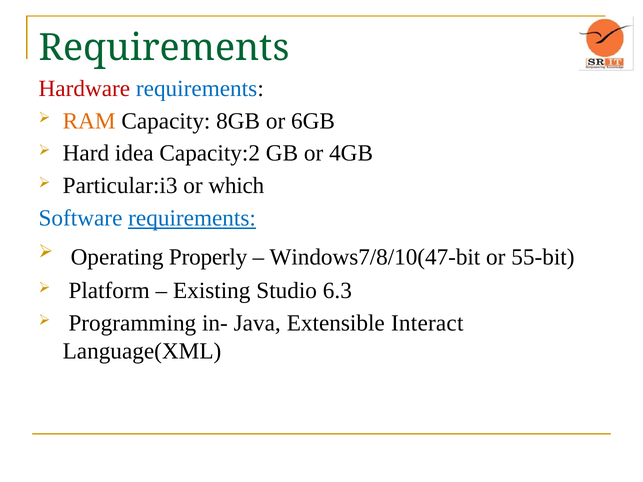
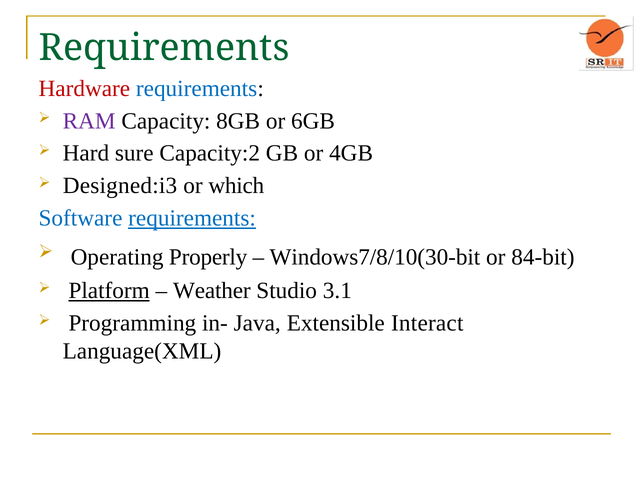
RAM colour: orange -> purple (89, 121)
idea: idea -> sure (134, 153)
Particular:i3: Particular:i3 -> Designed:i3 (120, 186)
Windows7/8/10(47-bit: Windows7/8/10(47-bit -> Windows7/8/10(30-bit (375, 257)
55-bit: 55-bit -> 84-bit (543, 257)
Platform underline: none -> present (109, 291)
Existing: Existing -> Weather (212, 291)
6.3: 6.3 -> 3.1 (337, 291)
